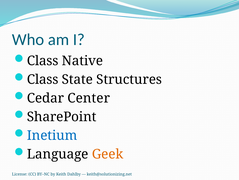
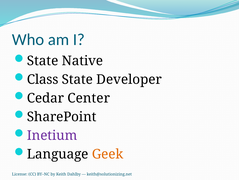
Class: Class -> State (43, 61)
Structures: Structures -> Developer (129, 79)
Inetium colour: blue -> purple (52, 135)
